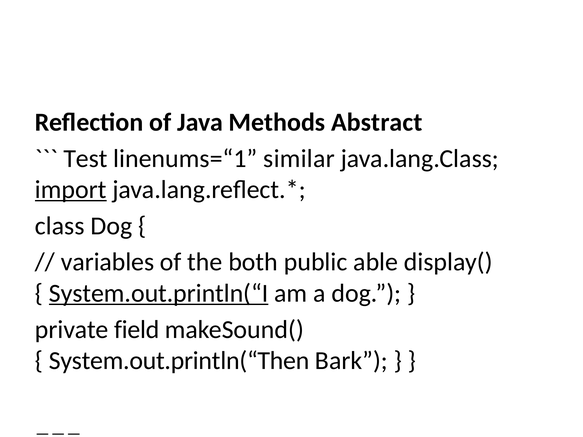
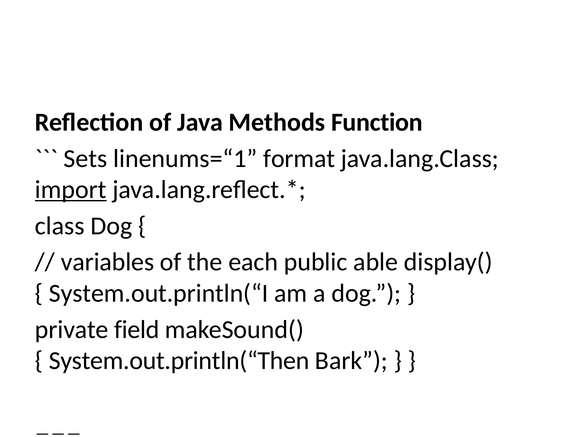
Abstract: Abstract -> Function (377, 122)
Test: Test -> Sets (85, 159)
similar: similar -> format (299, 159)
both: both -> each (253, 262)
System.out.println(“I underline: present -> none (159, 293)
